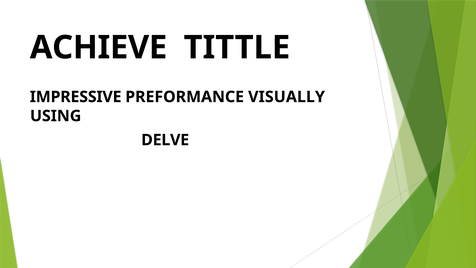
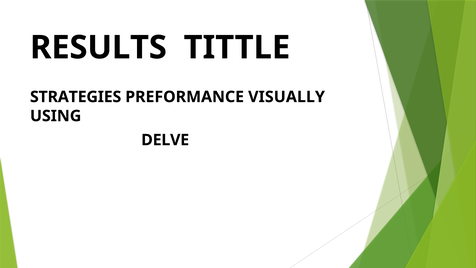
ACHIEVE: ACHIEVE -> RESULTS (98, 48)
IMPRESSIVE: IMPRESSIVE -> STRATEGIES (76, 97)
